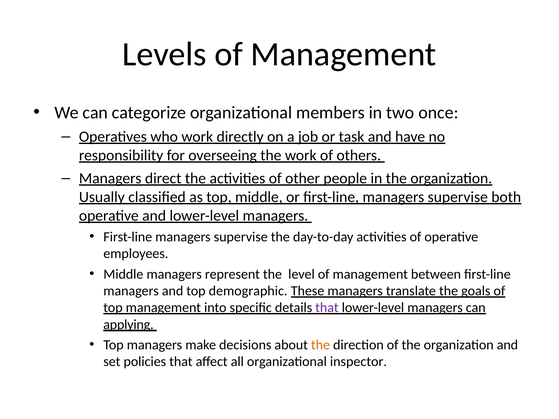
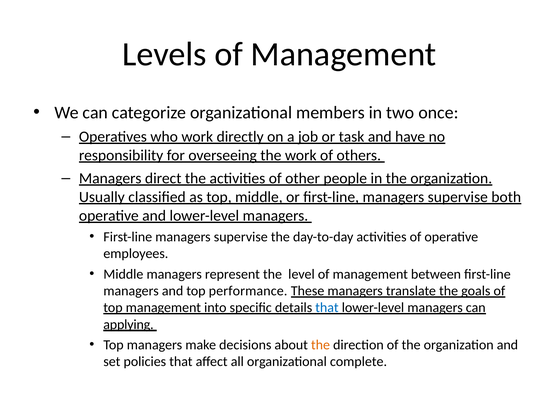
demographic: demographic -> performance (248, 291)
that colour: purple -> blue (327, 308)
inspector: inspector -> complete (358, 362)
